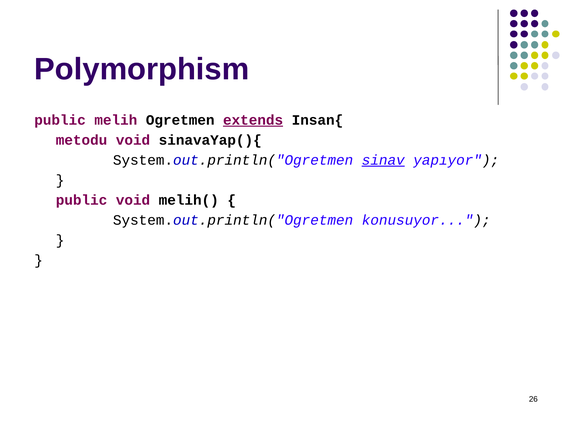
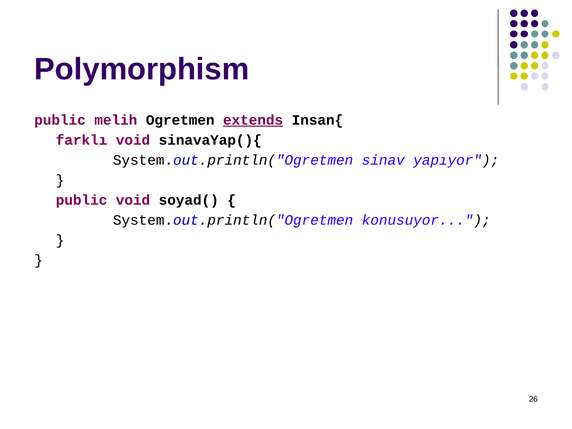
metodu: metodu -> farklı (82, 140)
sinav underline: present -> none (383, 160)
melih(: melih( -> soyad( (189, 200)
